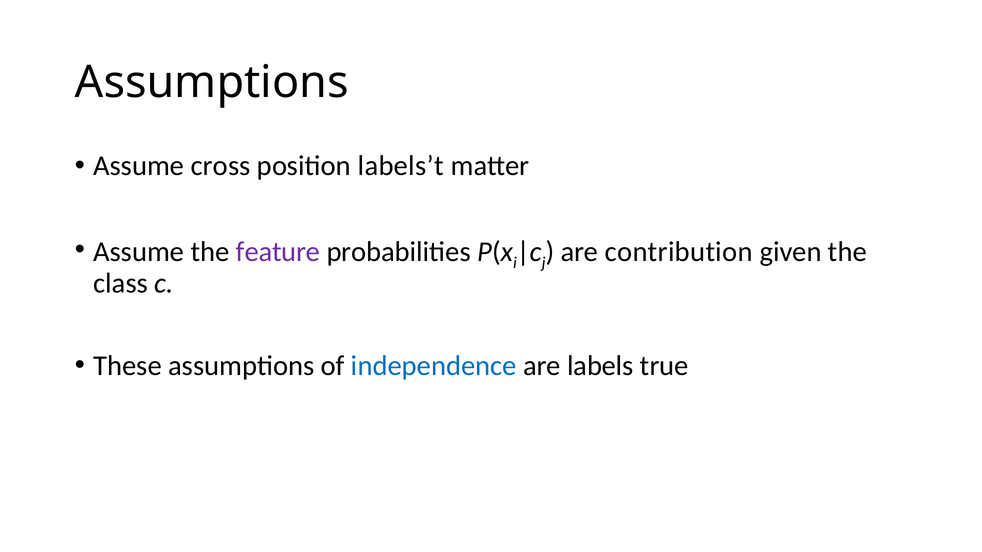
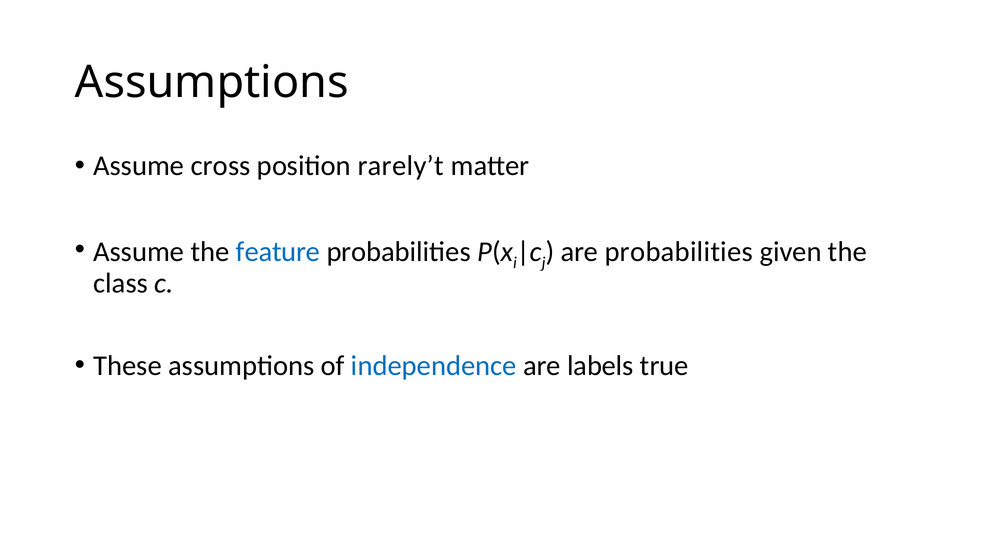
labels’t: labels’t -> rarely’t (401, 166)
feature colour: purple -> blue (278, 252)
are contribution: contribution -> probabilities (679, 252)
